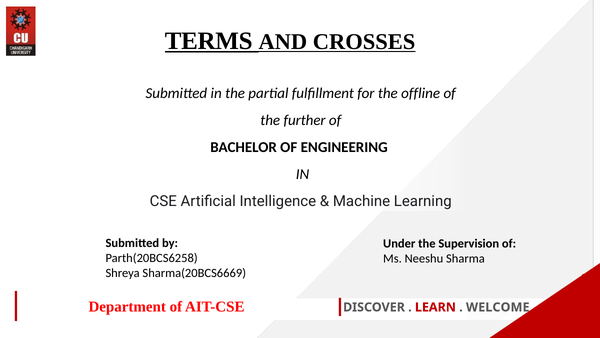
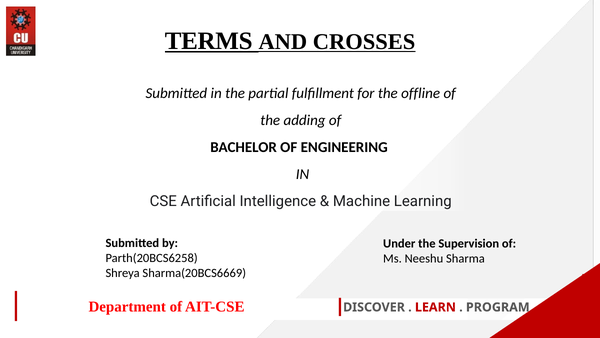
further: further -> adding (305, 120)
WELCOME: WELCOME -> PROGRAM (498, 307)
